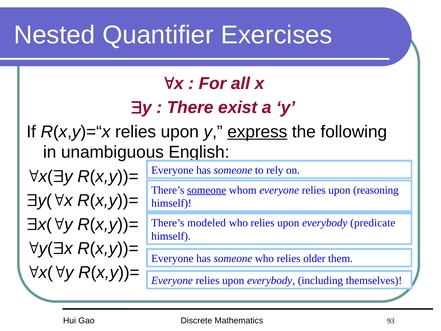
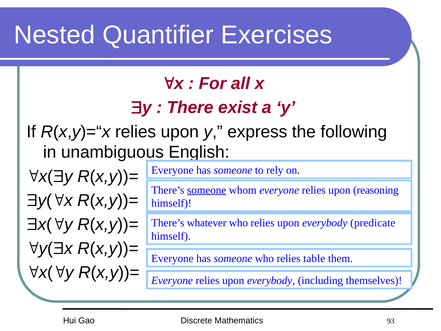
express underline: present -> none (257, 132)
modeled: modeled -> whatever (207, 223)
older: older -> table (314, 258)
